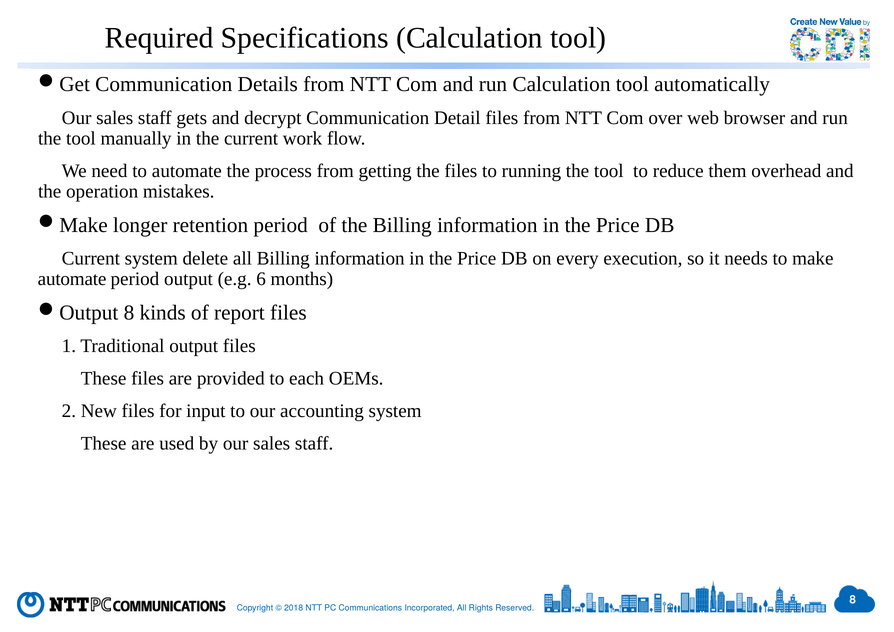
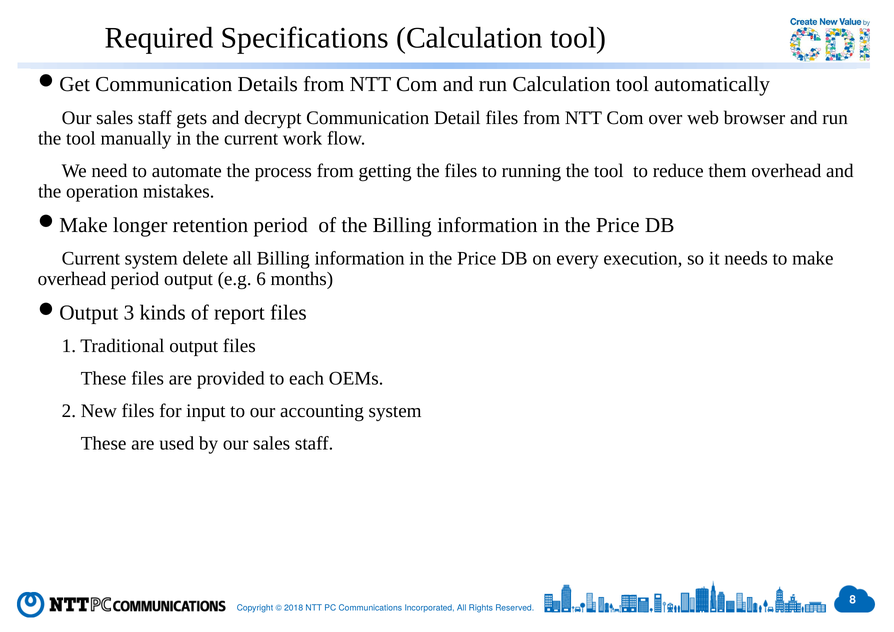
automate: automate -> overhead (72, 279)
8: 8 -> 3 (129, 313)
